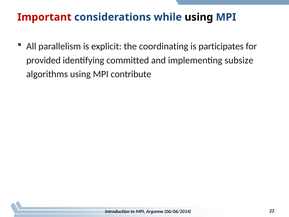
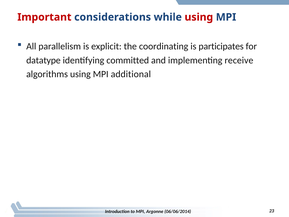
using colour: black -> red (199, 17)
provided: provided -> datatype (43, 60)
subsize: subsize -> receive (239, 60)
contribute: contribute -> additional (131, 74)
